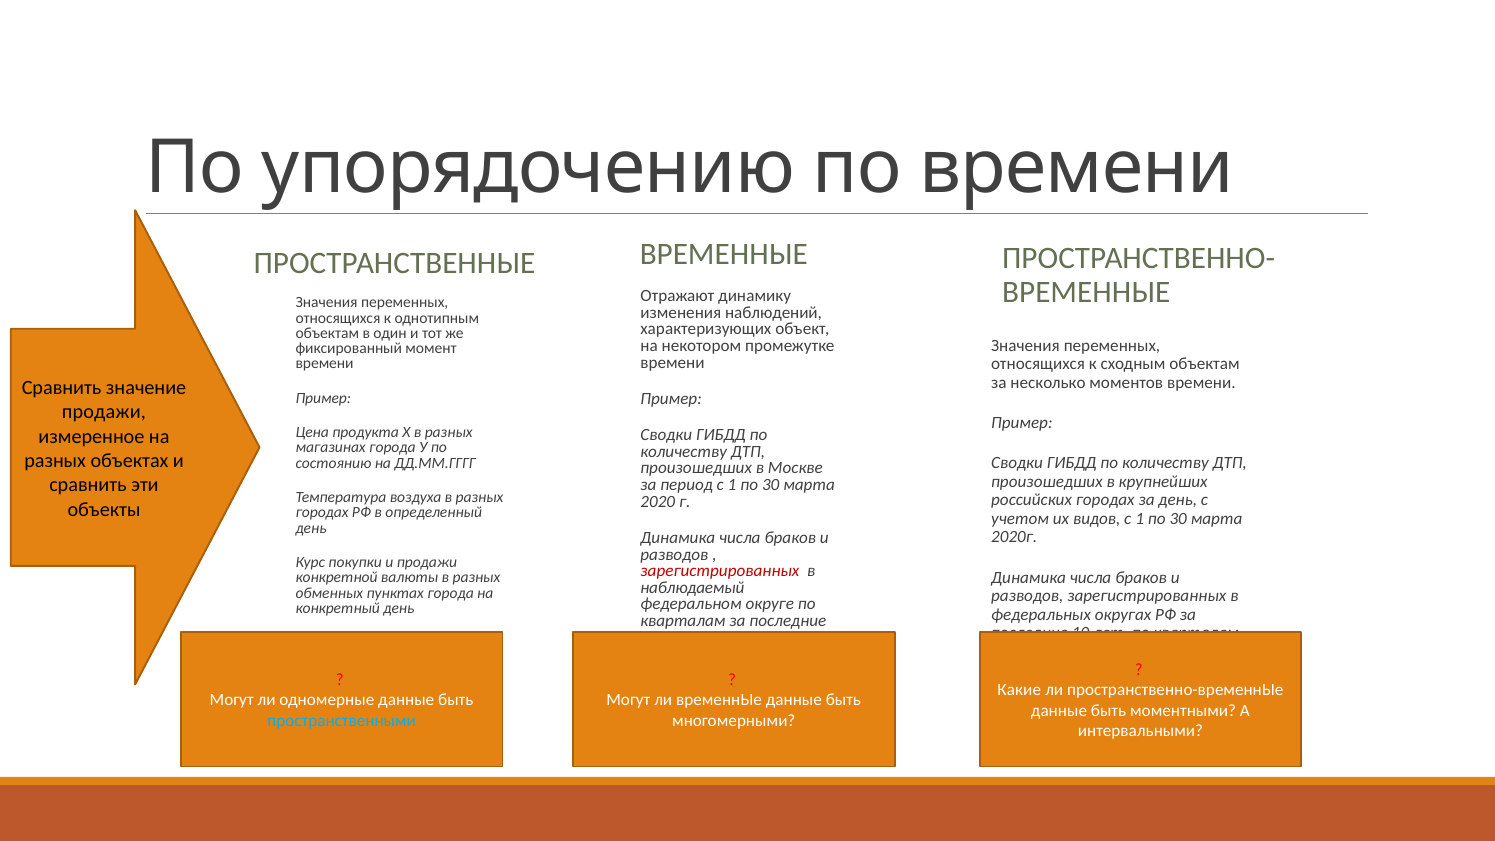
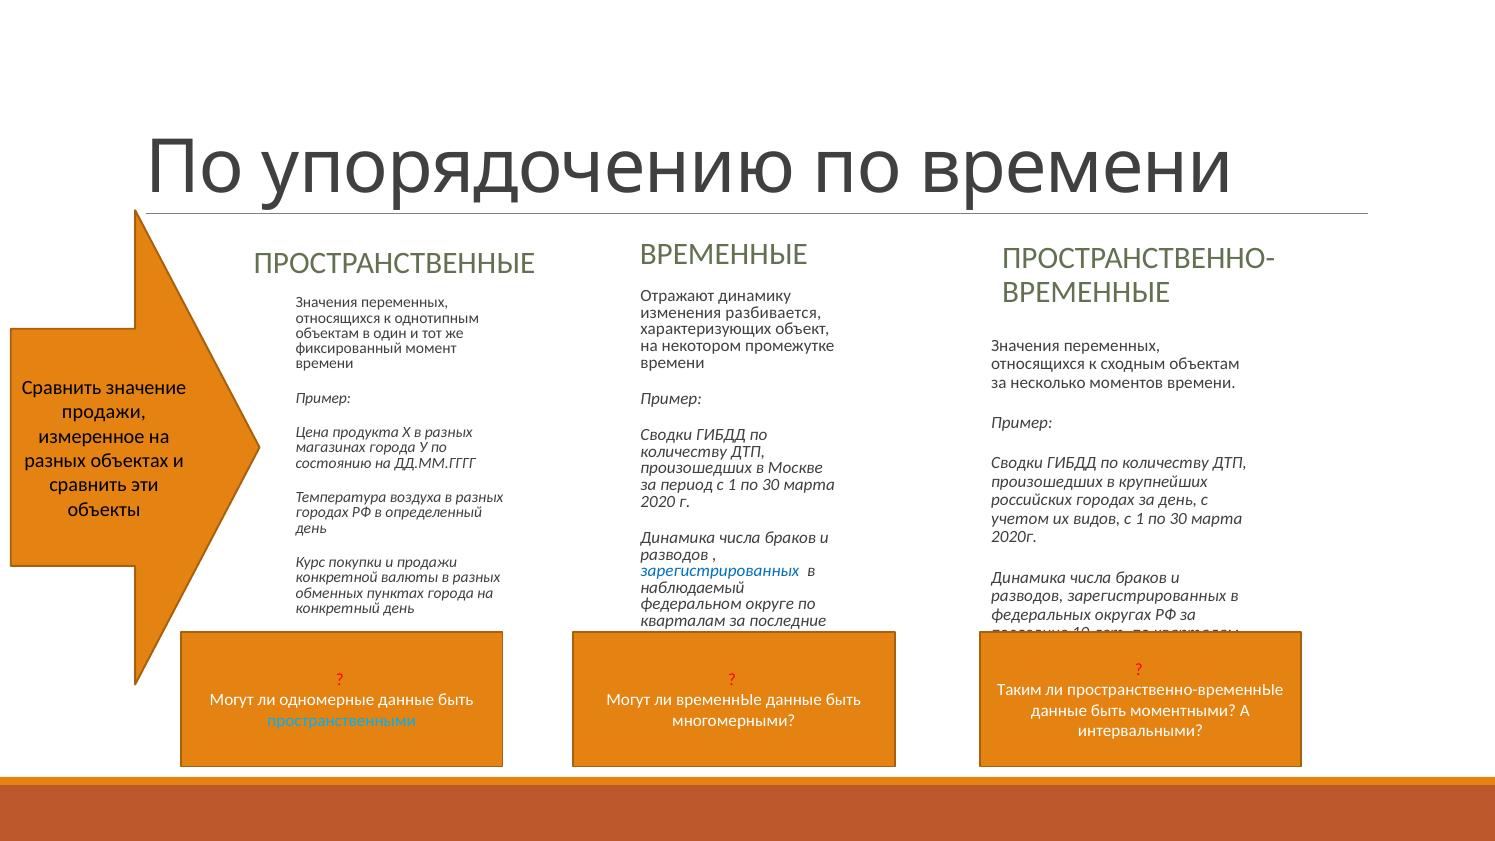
наблюдений: наблюдений -> разбивается (773, 313)
зарегистрированных colour: red -> blue (720, 571)
Какие: Какие -> Таким (1019, 690)
